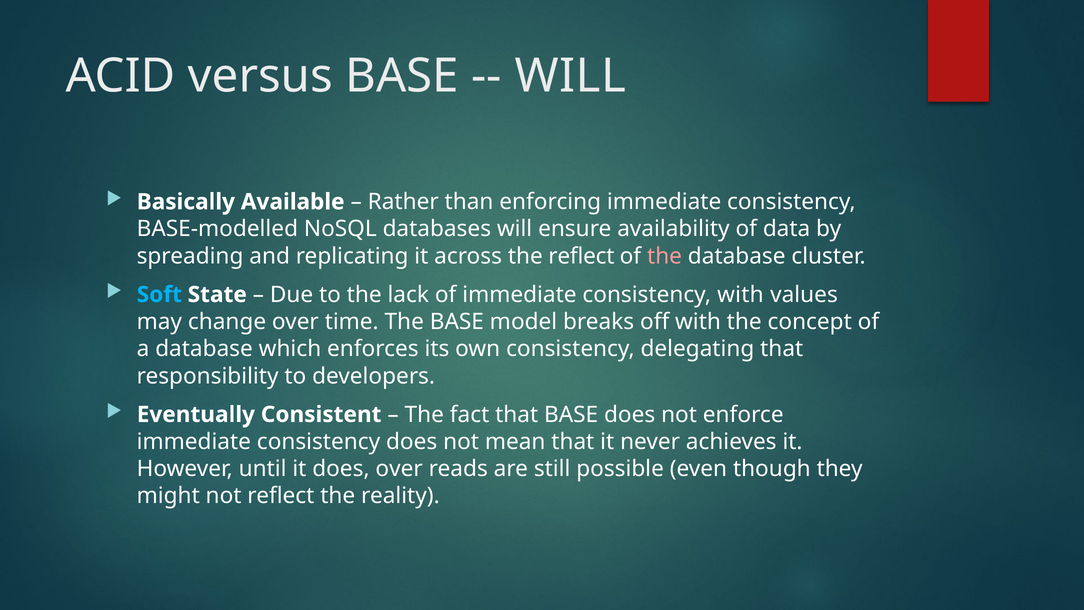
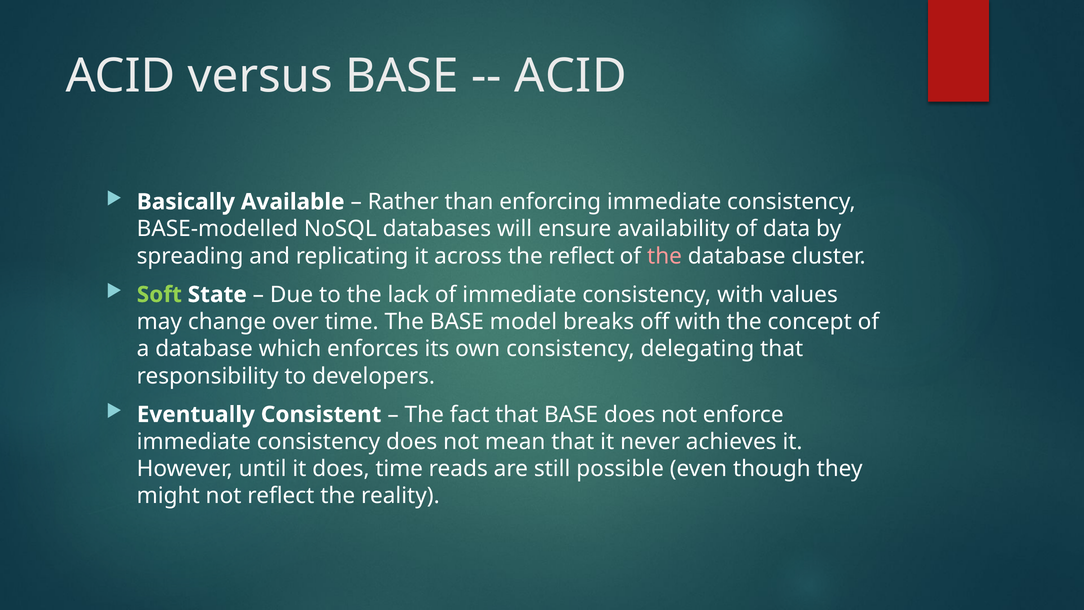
WILL: WILL -> ACID (570, 76)
Soft colour: light blue -> light green (159, 295)
does over: over -> time (399, 469)
